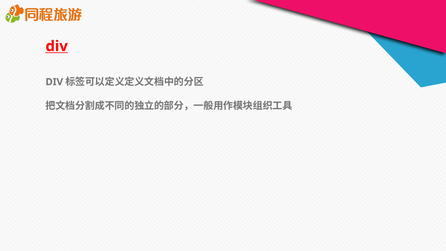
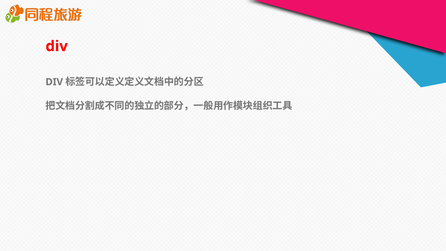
div underline: present -> none (57, 46)
